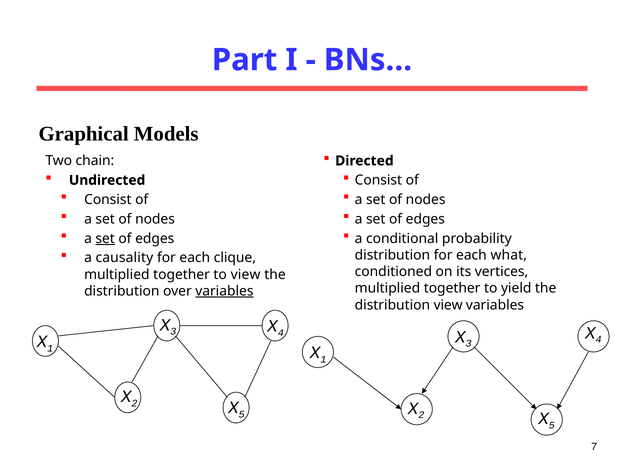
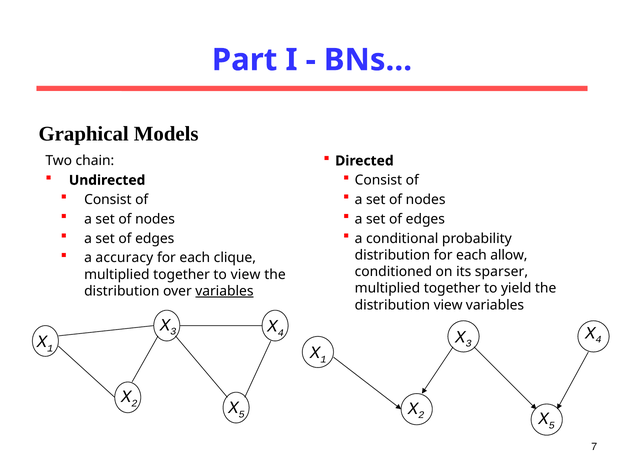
set underline: present -> none (105, 238)
causality: causality -> accuracy (124, 258)
what: what -> allow (509, 255)
vertices: vertices -> sparser (501, 272)
